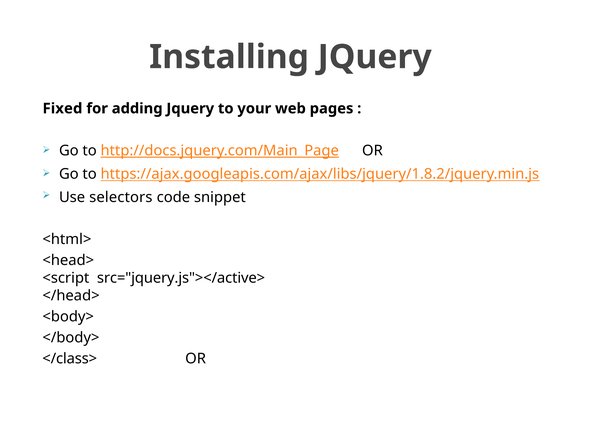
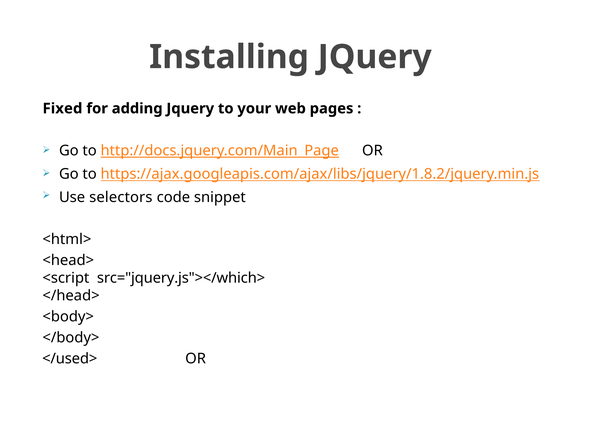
src="jquery.js"></active>: src="jquery.js"></active> -> src="jquery.js"></which> (181, 278)
</class>: </class> -> </used> (70, 359)
